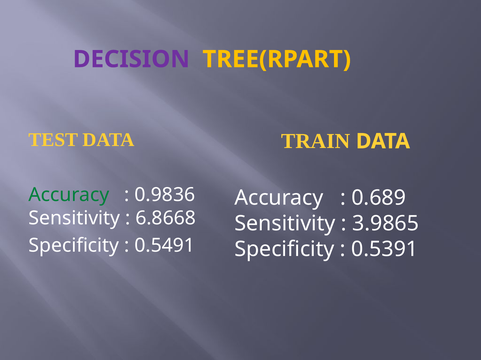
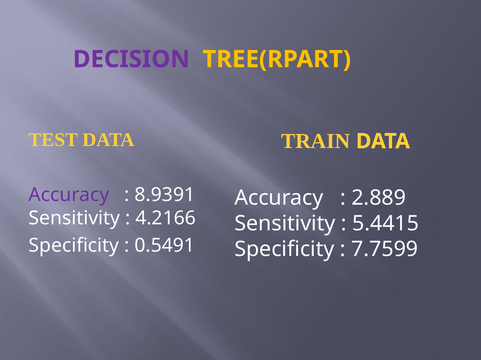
Accuracy colour: green -> purple (69, 195)
0.9836: 0.9836 -> 8.9391 (165, 195)
0.689: 0.689 -> 2.889 (379, 198)
6.8668: 6.8668 -> 4.2166 (166, 219)
3.9865: 3.9865 -> 5.4415 (386, 224)
0.5391: 0.5391 -> 7.7599 (385, 250)
